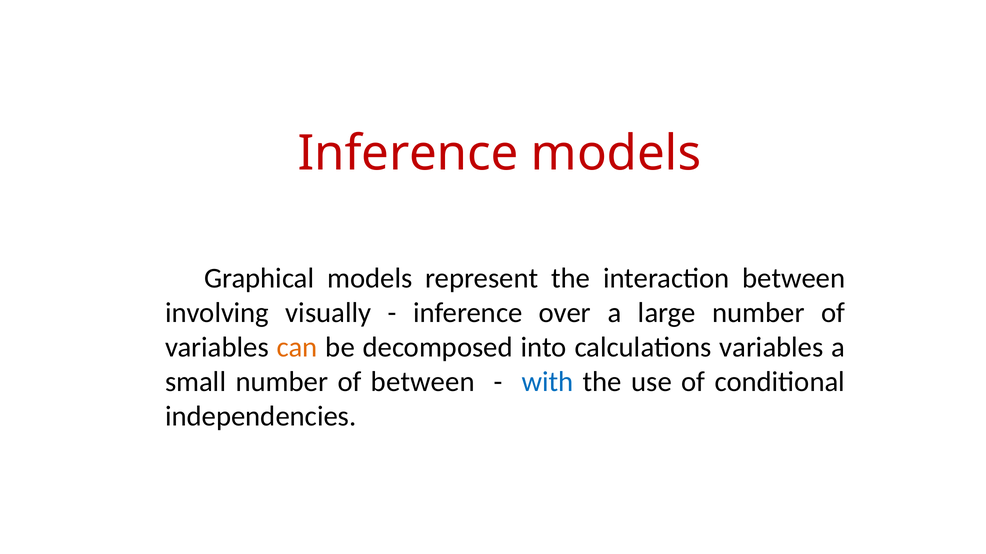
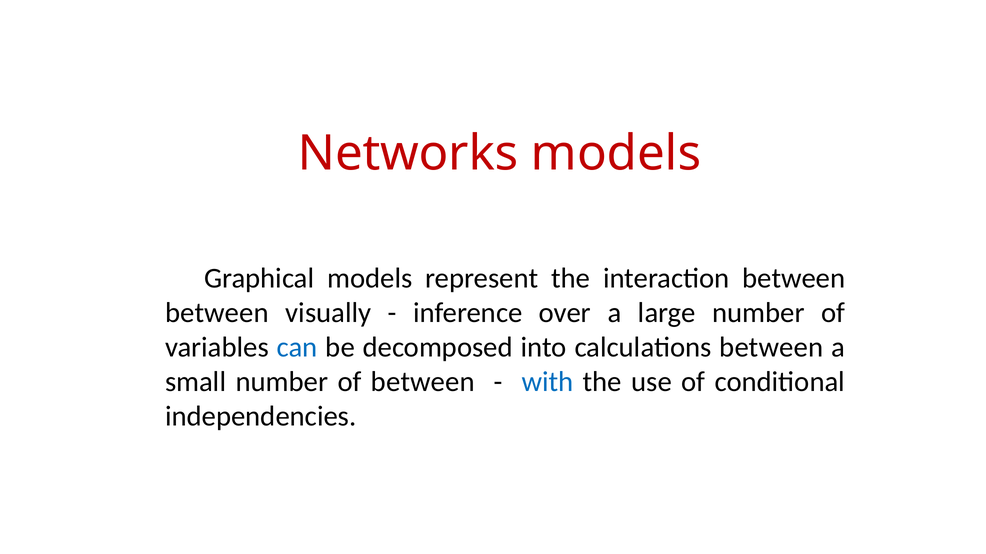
Inference: Inference -> Networks (408, 154)
involving: involving -> between (217, 313)
can colour: orange -> blue (297, 347)
calculations variables: variables -> between (771, 347)
